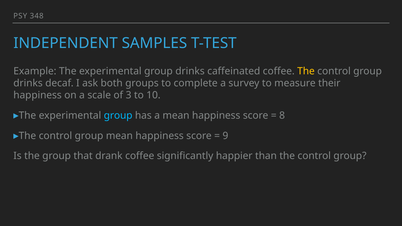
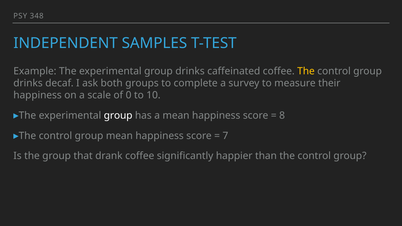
3: 3 -> 0 (129, 95)
group colour: light blue -> white (118, 116)
9: 9 -> 7 (225, 136)
